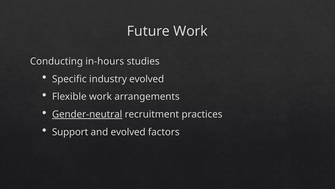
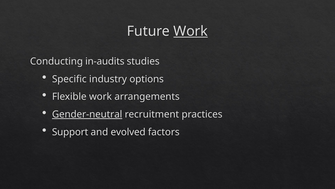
Work underline: none -> present (191, 31)
in-hours: in-hours -> in-audits (105, 61)
industry evolved: evolved -> options (147, 79)
